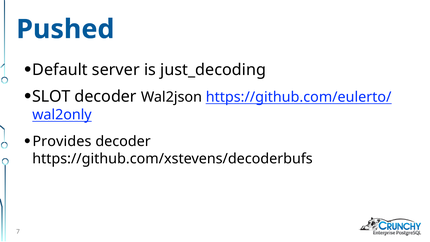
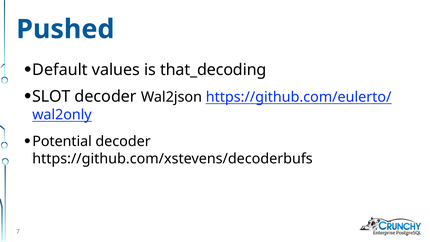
server: server -> values (116, 70)
just_decoding: just_decoding -> that_decoding (213, 70)
Provides: Provides -> Potential (62, 141)
